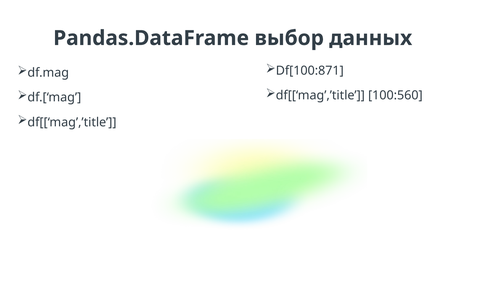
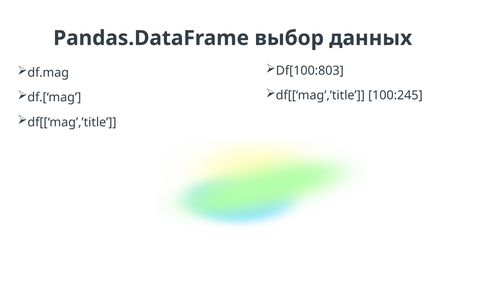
Df[100:871: Df[100:871 -> Df[100:803 (310, 71)
100:560: 100:560 -> 100:245 (395, 95)
